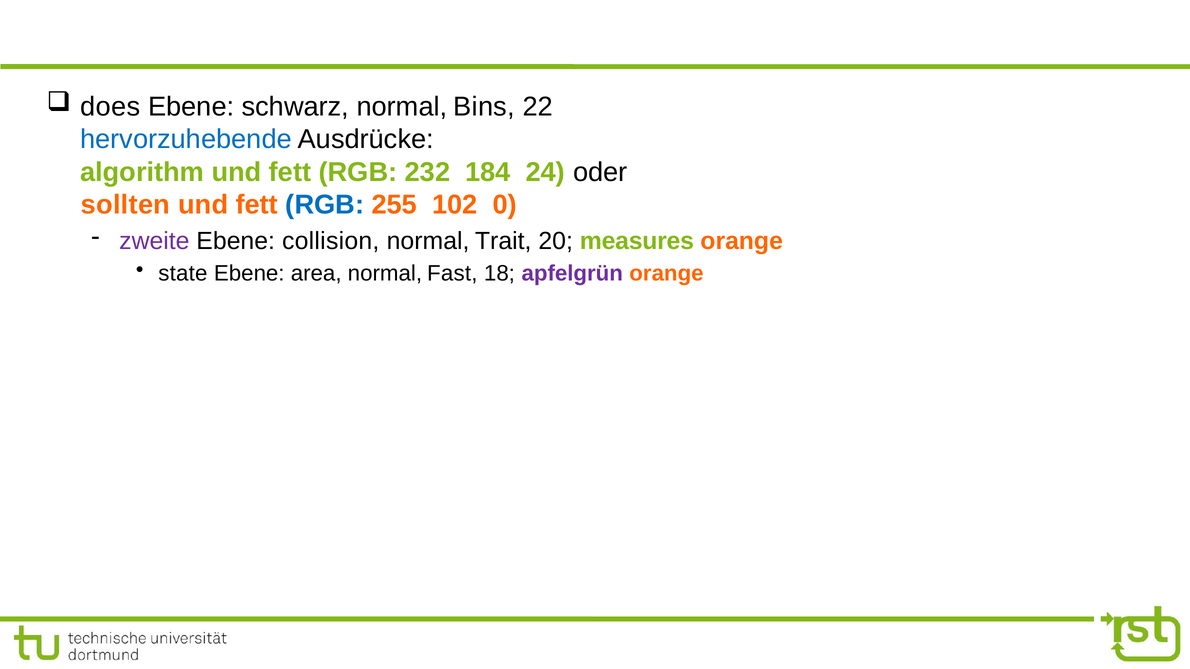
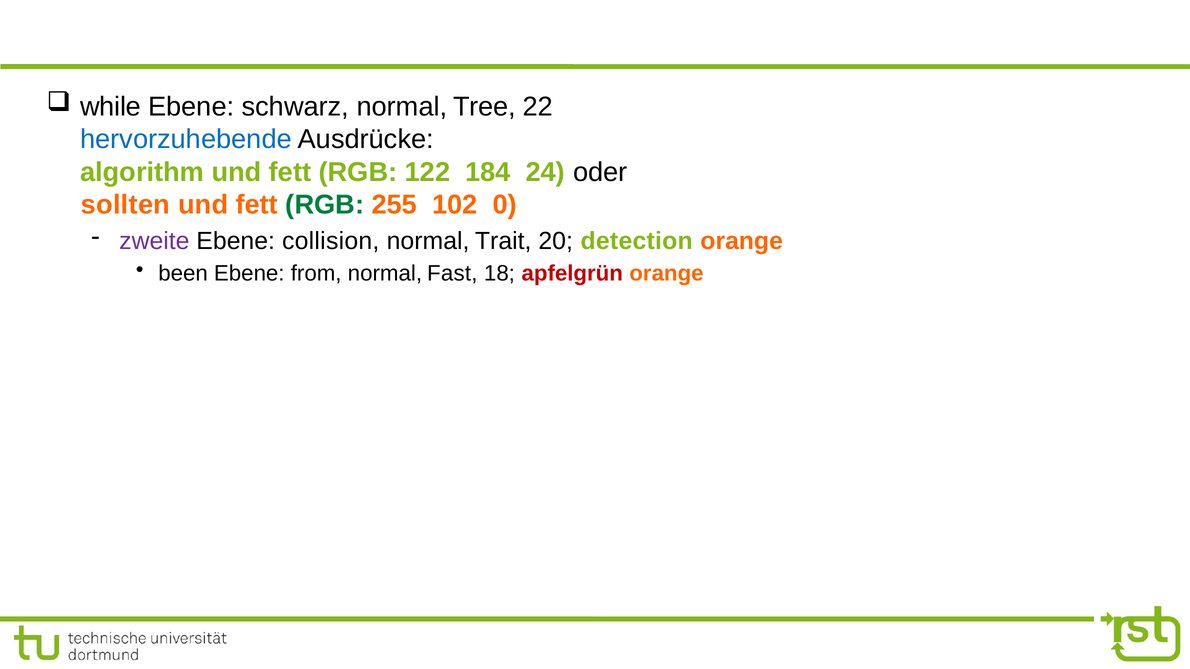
does: does -> while (111, 107)
Bins: Bins -> Tree (484, 107)
232: 232 -> 122 (427, 172)
RGB colour: blue -> green (325, 205)
measures: measures -> detection (637, 241)
state: state -> been (183, 274)
area: area -> from (316, 274)
apfelgrün colour: purple -> red (572, 274)
